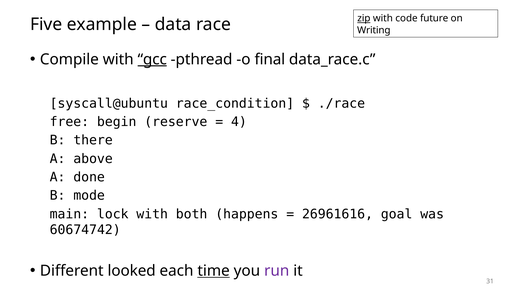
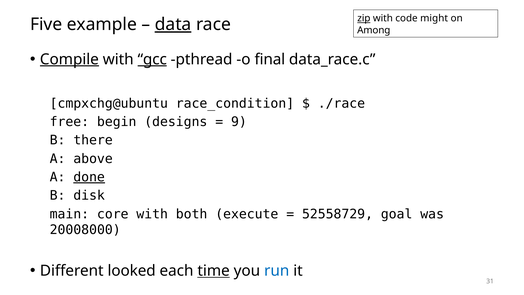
future: future -> might (434, 18)
data underline: none -> present (173, 24)
Writing: Writing -> Among (374, 30)
Compile underline: none -> present (69, 59)
syscall@ubuntu: syscall@ubuntu -> cmpxchg@ubuntu (109, 103)
reserve: reserve -> designs (176, 122)
4: 4 -> 9 (239, 122)
done underline: none -> present (89, 177)
mode: mode -> disk (89, 195)
lock: lock -> core (113, 214)
happens: happens -> execute (247, 214)
26961616: 26961616 -> 52558729 (338, 214)
60674742: 60674742 -> 20008000 (85, 230)
run colour: purple -> blue (277, 271)
